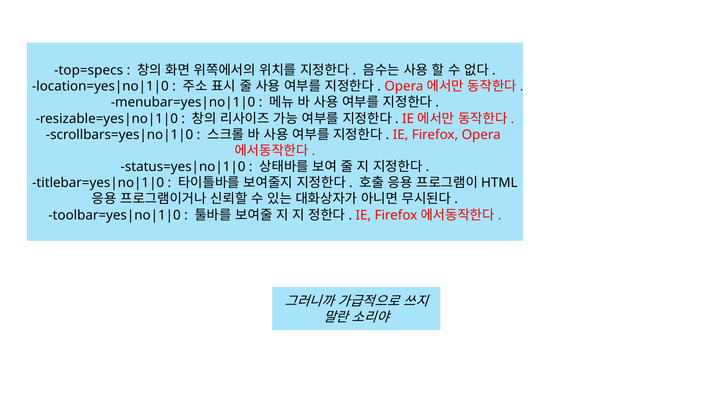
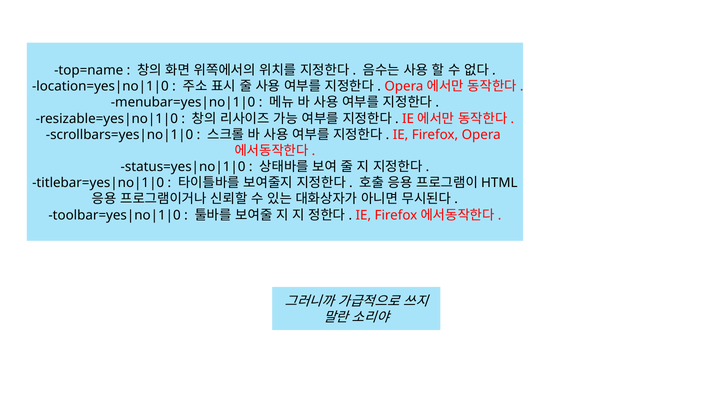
top=specs: top=specs -> top=name (89, 70)
